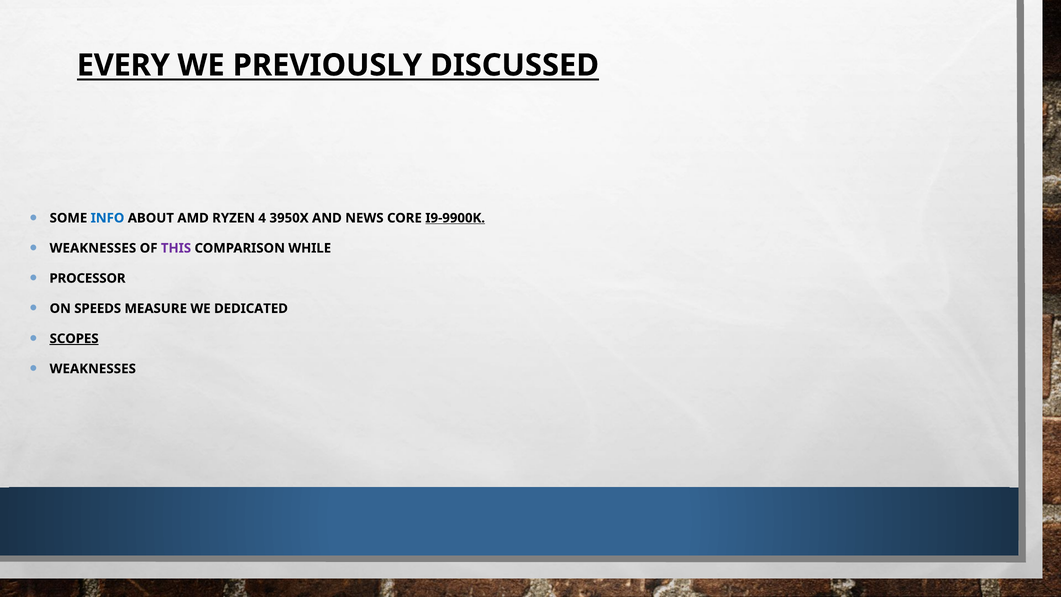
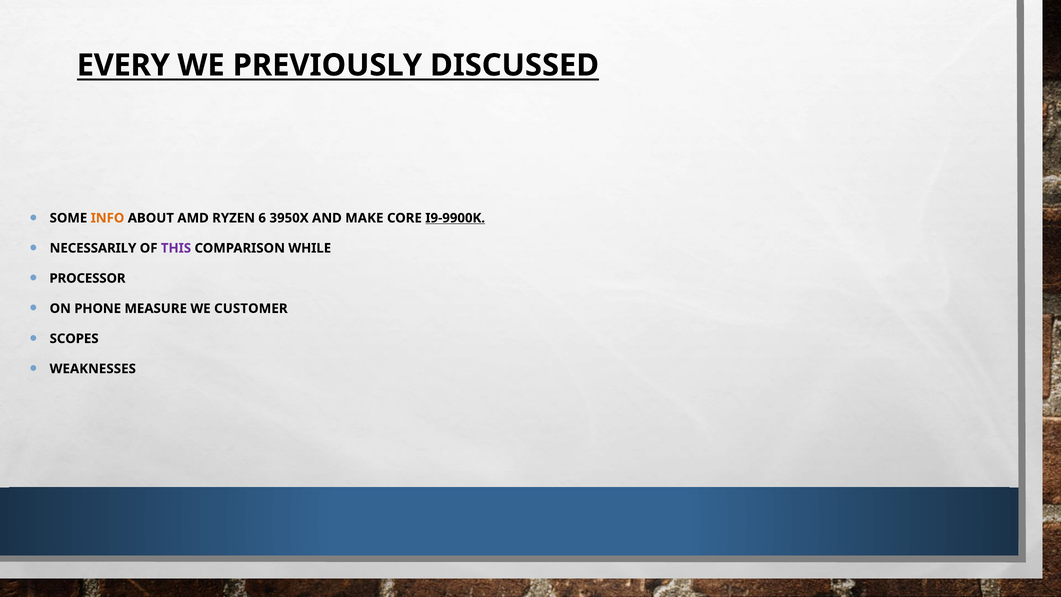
INFO colour: blue -> orange (108, 218)
4: 4 -> 6 (262, 218)
NEWS: NEWS -> MAKE (364, 218)
WEAKNESSES: WEAKNESSES -> NECESSARILY (93, 248)
SPEEDS: SPEEDS -> PHONE (98, 308)
DEDICATED: DEDICATED -> CUSTOMER (251, 308)
SCOPES underline: present -> none (74, 339)
